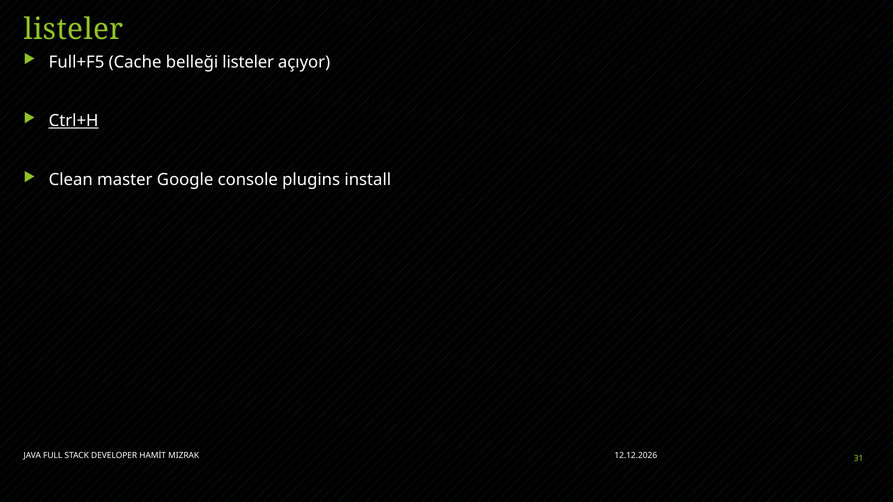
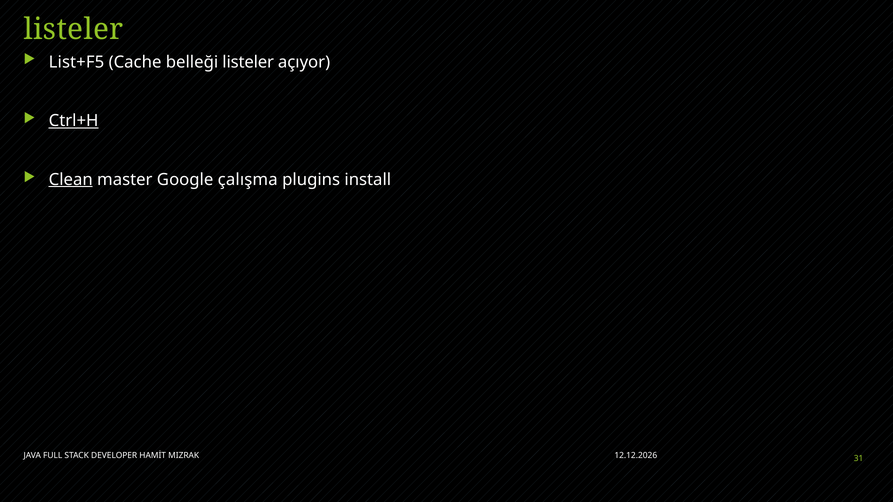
Full+F5: Full+F5 -> List+F5 (77, 62)
Clean underline: none -> present (71, 180)
console: console -> çalışma (248, 180)
